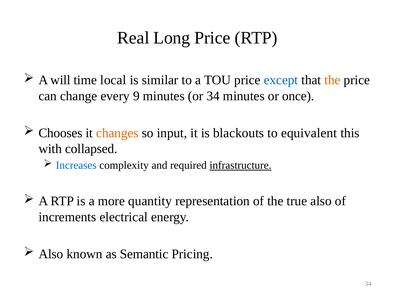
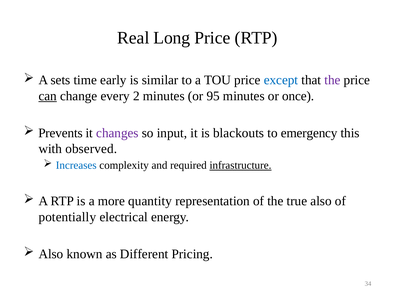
will: will -> sets (60, 80)
local: local -> early (113, 80)
the colour: orange -> purple (332, 80)
can underline: none -> present (48, 96)
9: 9 -> 2 (136, 96)
or 34: 34 -> 95 (213, 96)
Chooses: Chooses -> Prevents (60, 133)
changes colour: orange -> purple (117, 133)
equivalent: equivalent -> emergency (309, 133)
collapsed: collapsed -> observed (91, 148)
increments: increments -> potentially (67, 216)
Semantic: Semantic -> Different (144, 253)
